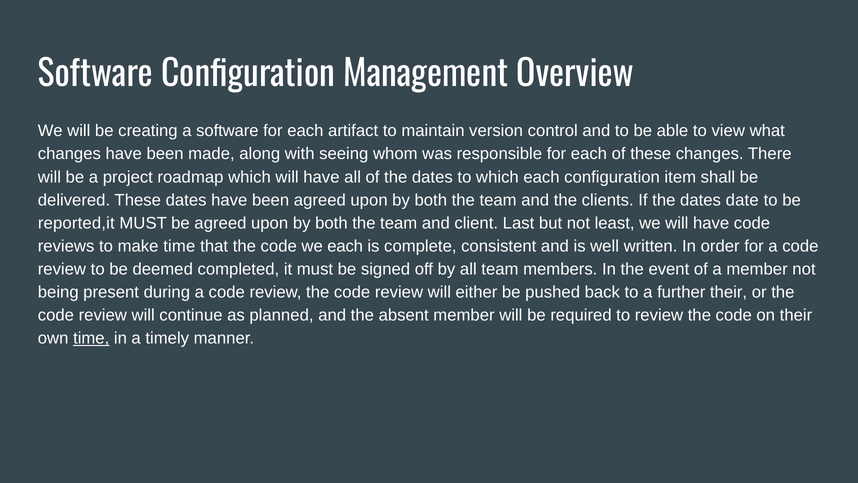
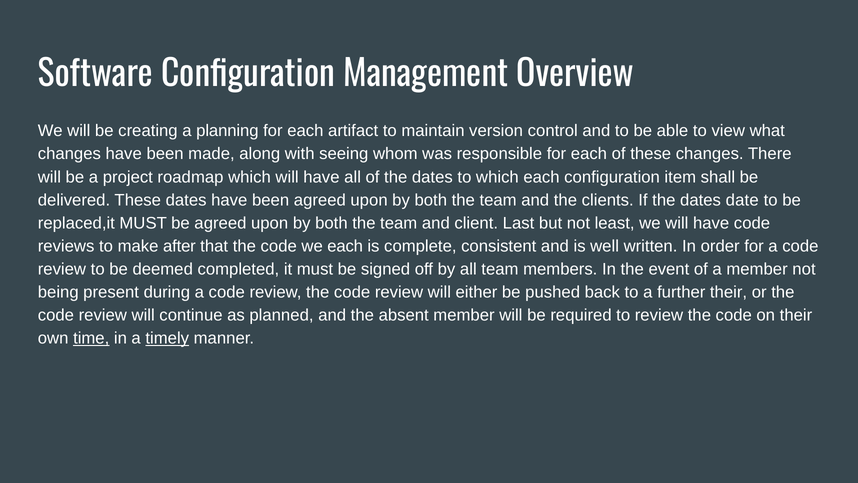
a software: software -> planning (227, 131)
reported,it: reported,it -> replaced,it (76, 223)
make time: time -> after (179, 246)
timely underline: none -> present (167, 338)
